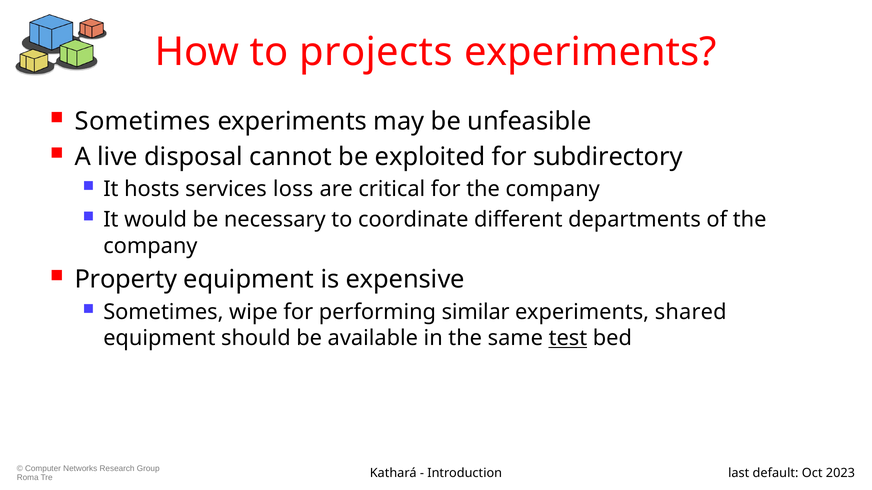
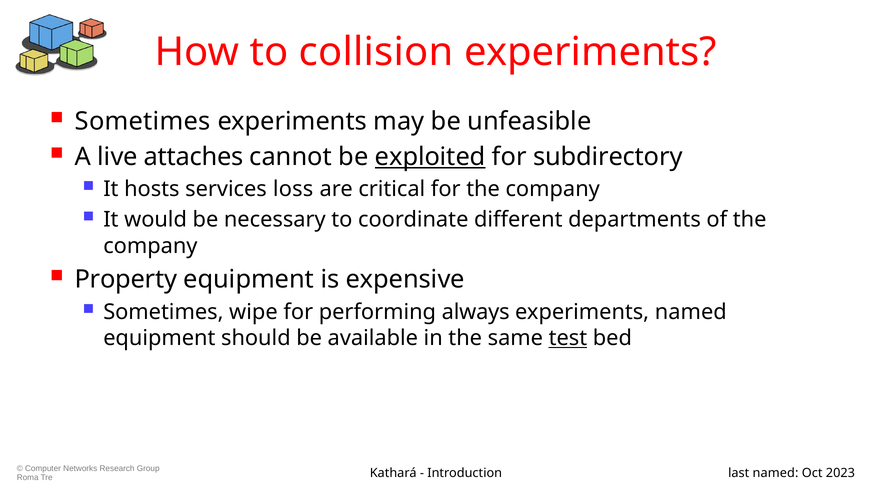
projects: projects -> collision (376, 52)
disposal: disposal -> attaches (194, 157)
exploited underline: none -> present (430, 157)
similar: similar -> always (476, 312)
experiments shared: shared -> named (691, 312)
last default: default -> named (776, 473)
